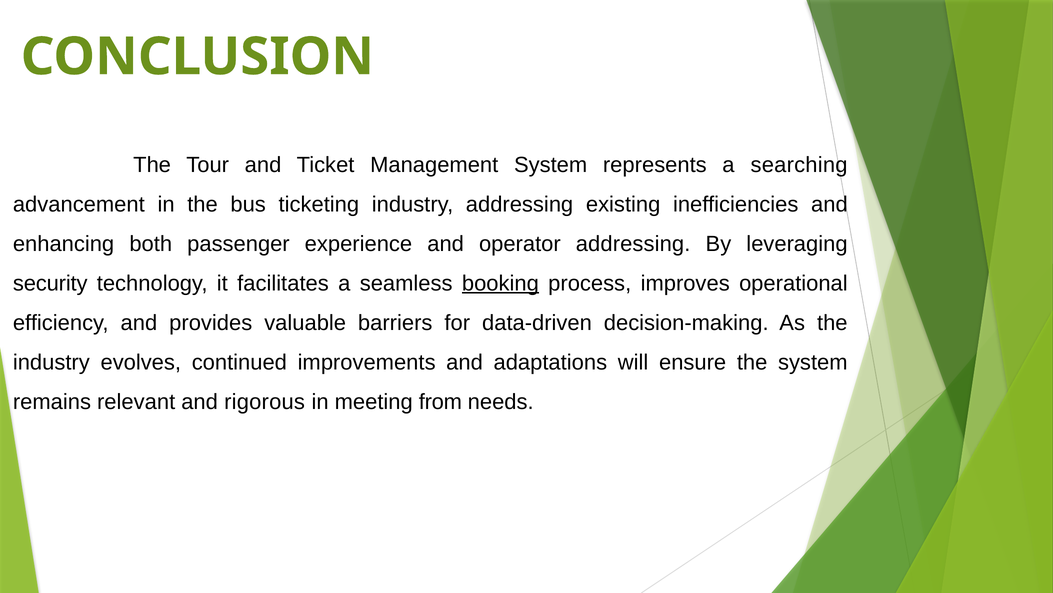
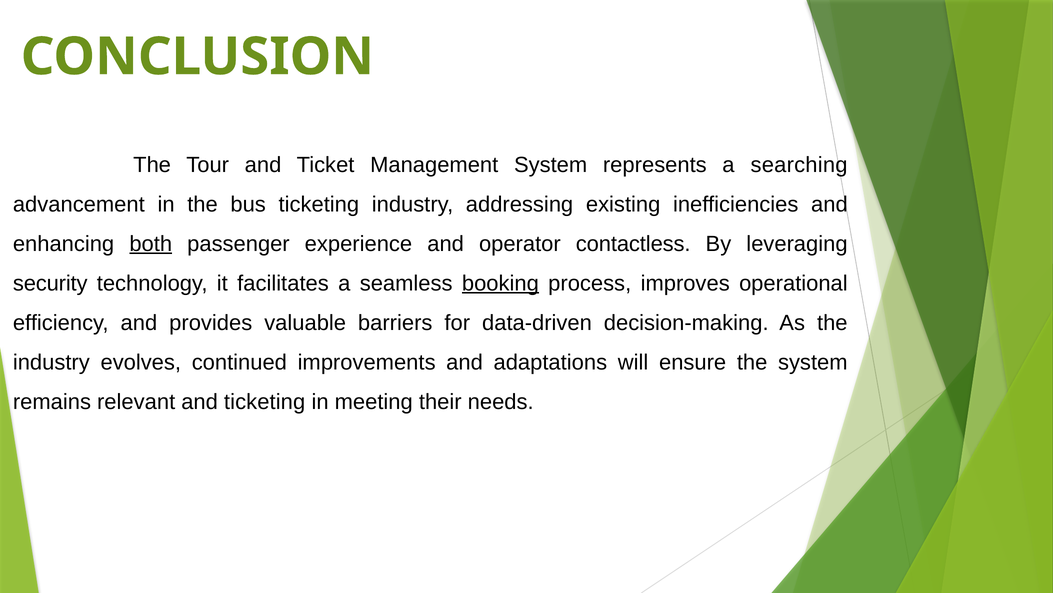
both underline: none -> present (151, 244)
operator addressing: addressing -> contactless (633, 244)
and rigorous: rigorous -> ticketing (265, 402)
from: from -> their (440, 402)
